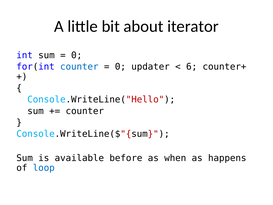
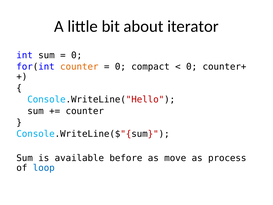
counter colour: blue -> orange (79, 67)
updater: updater -> compact (151, 67)
6: 6 -> 0 (192, 67)
when: when -> move (175, 158)
happens: happens -> process (227, 158)
